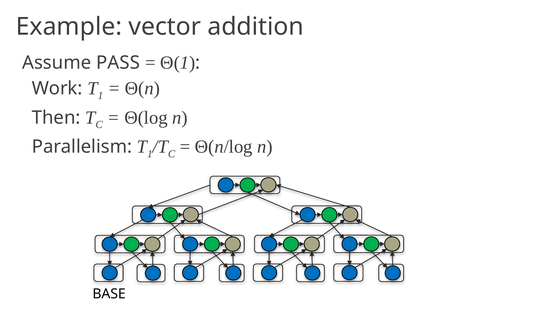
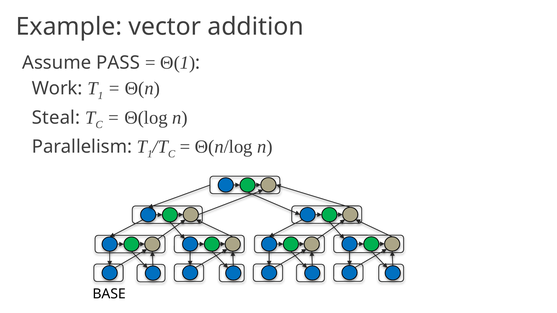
Then: Then -> Steal (56, 118)
